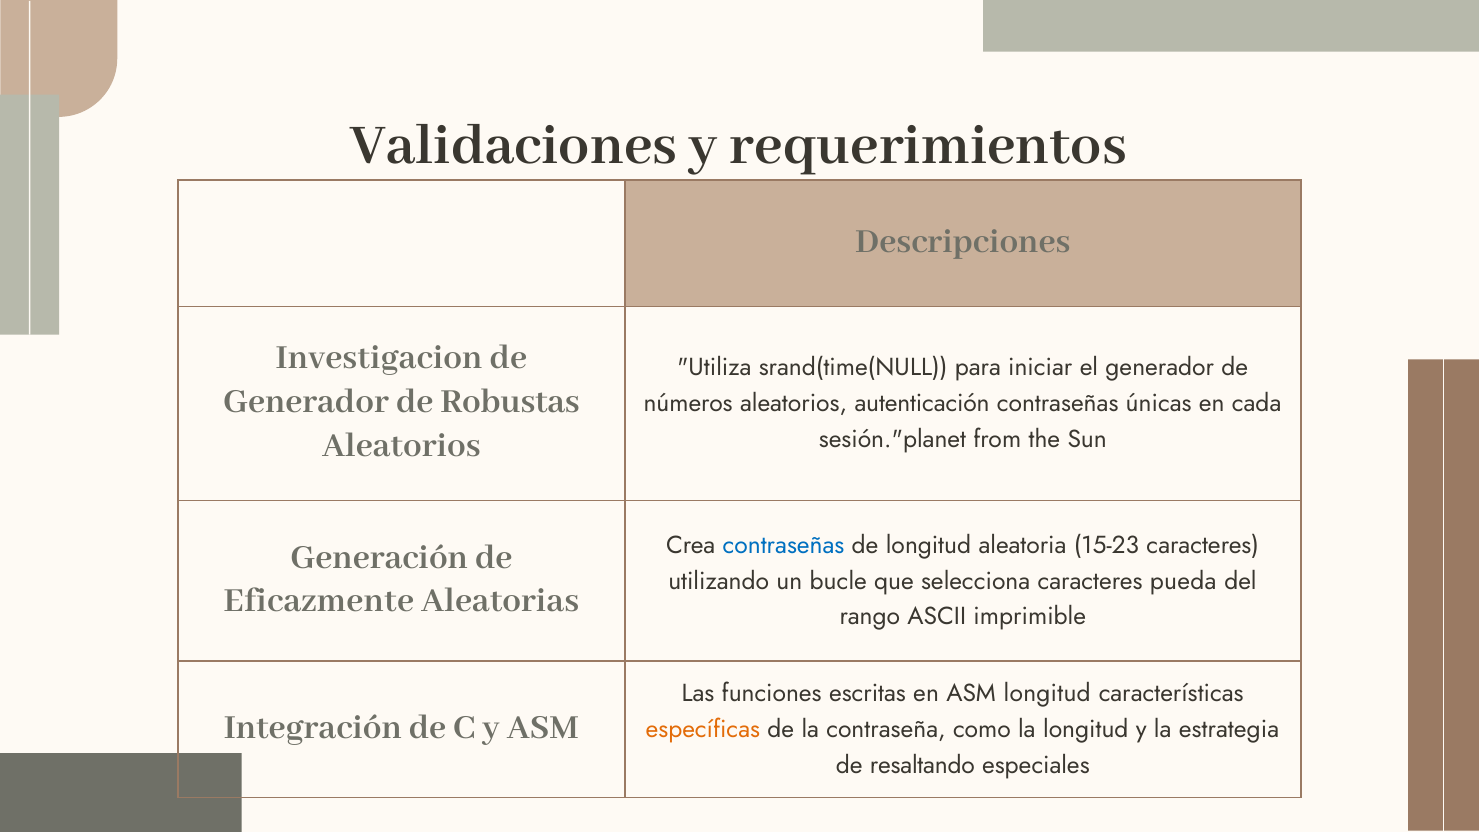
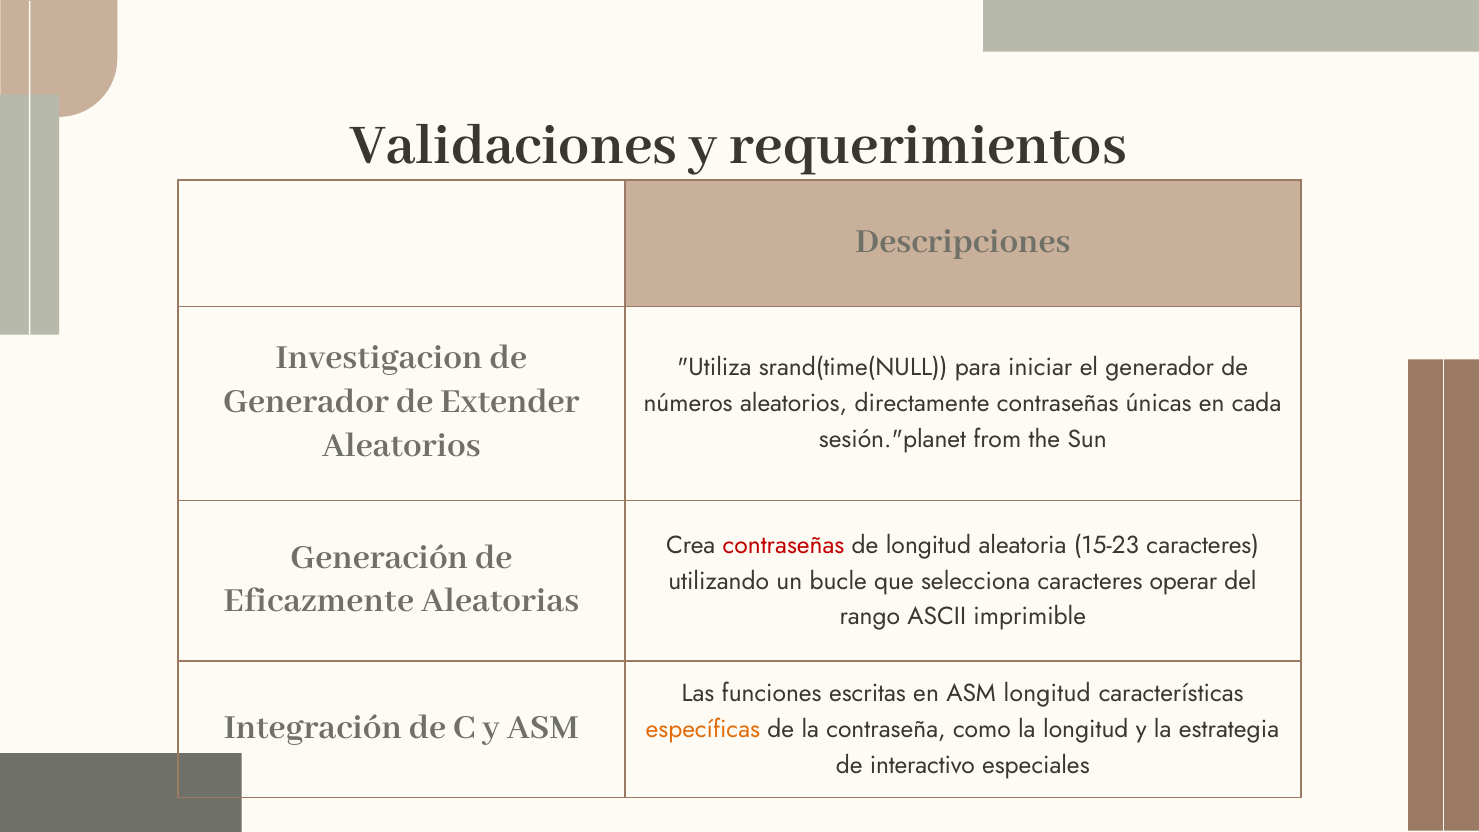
Robustas: Robustas -> Extender (510, 400)
autenticación: autenticación -> directamente (922, 404)
contraseñas colour: blue -> red (784, 545)
pueda: pueda -> operar (1183, 581)
resaltando: resaltando -> interactivo (922, 765)
